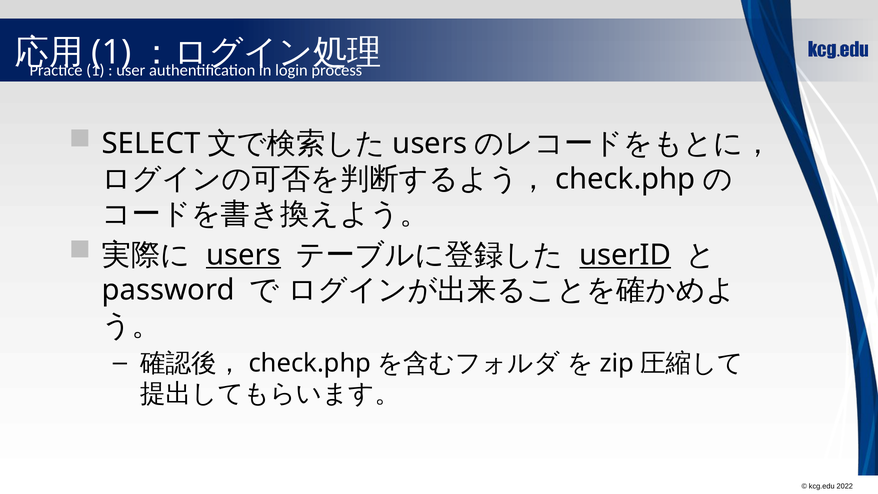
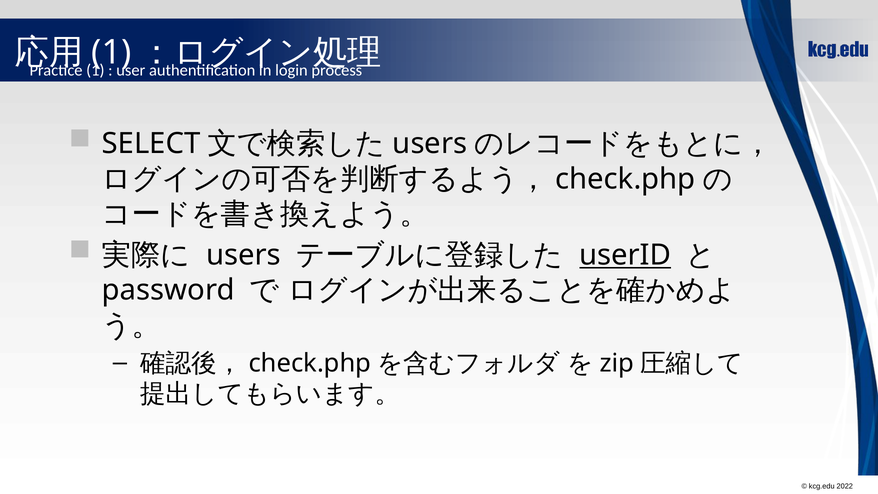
users underline: present -> none (244, 255)
